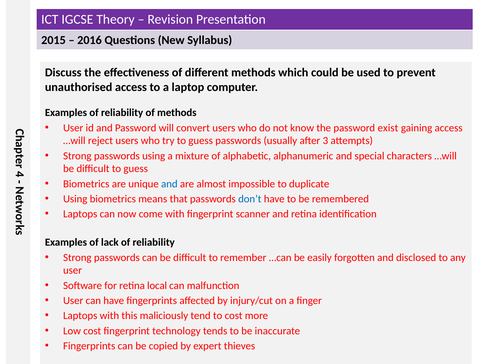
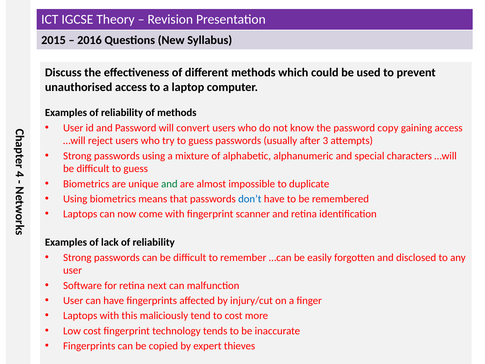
exist: exist -> copy (388, 128)
and colour: blue -> green (169, 184)
local: local -> next (157, 285)
